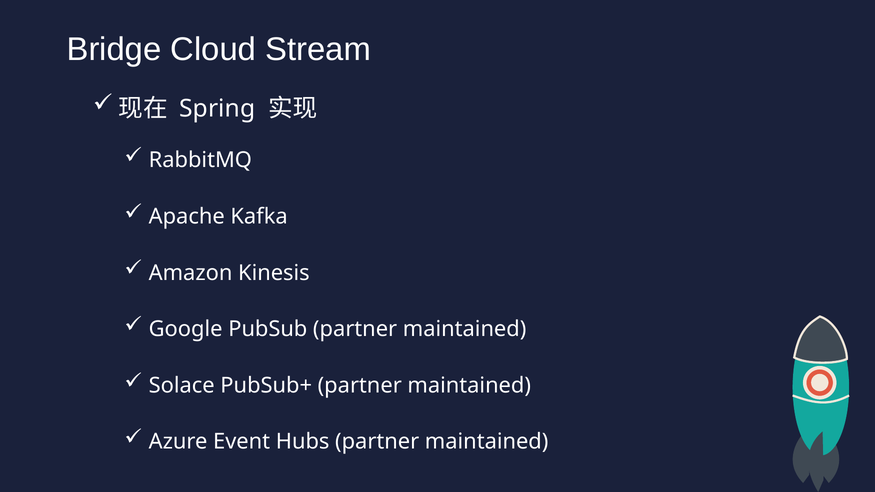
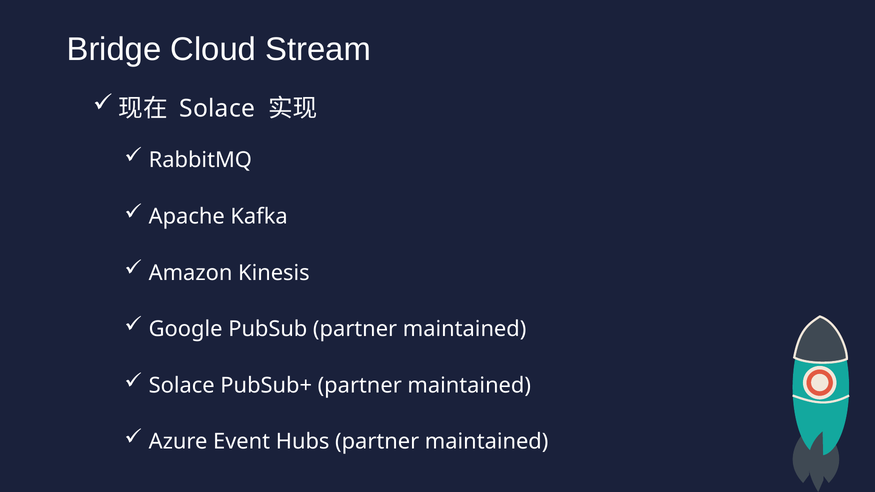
Spring: Spring -> Solace (217, 109)
